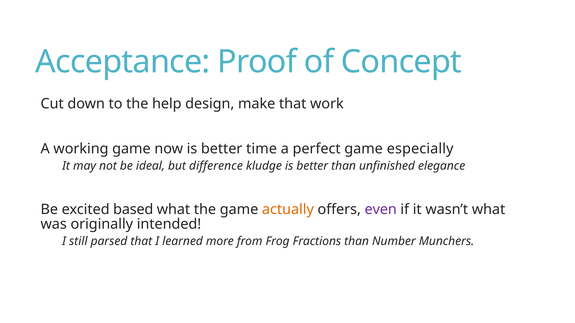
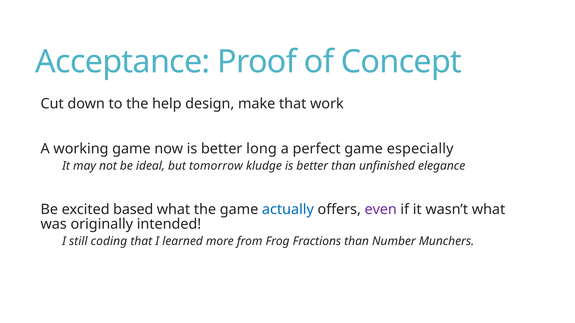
time: time -> long (262, 149)
difference: difference -> tomorrow (216, 166)
actually colour: orange -> blue (288, 210)
parsed: parsed -> coding (109, 241)
